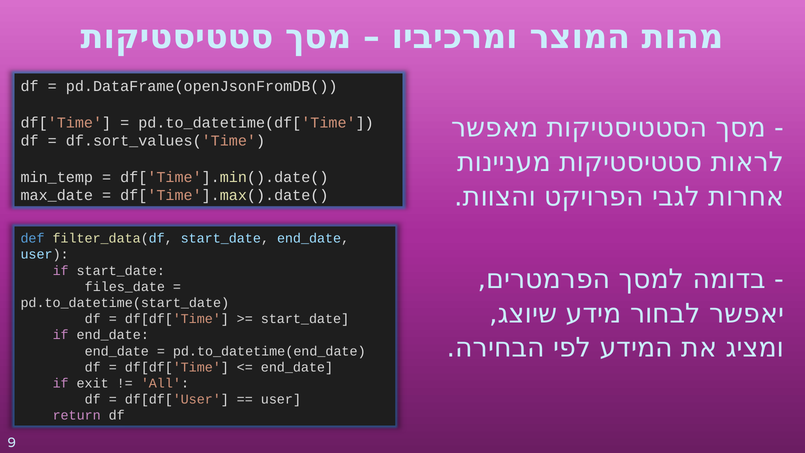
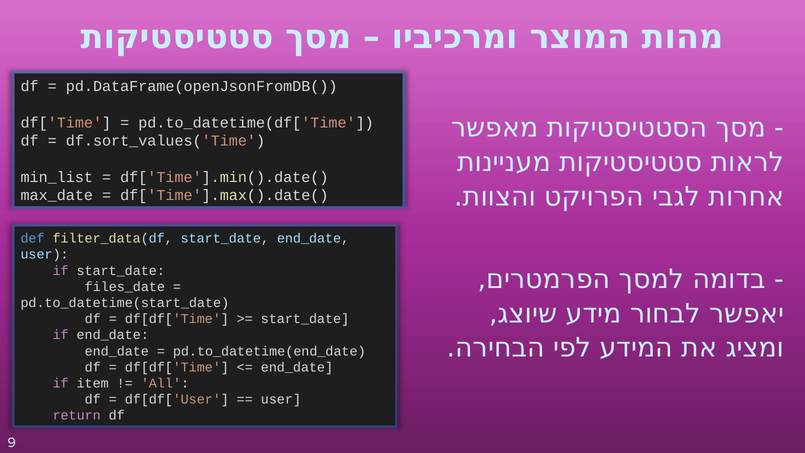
min_temp: min_temp -> min_list (57, 177)
exit: exit -> item (93, 383)
